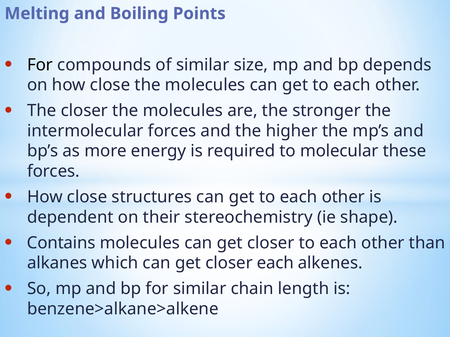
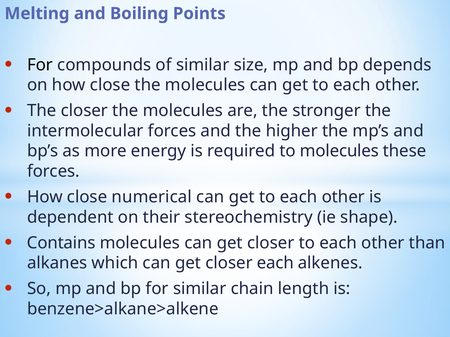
to molecular: molecular -> molecules (339, 151)
structures: structures -> numerical (152, 197)
